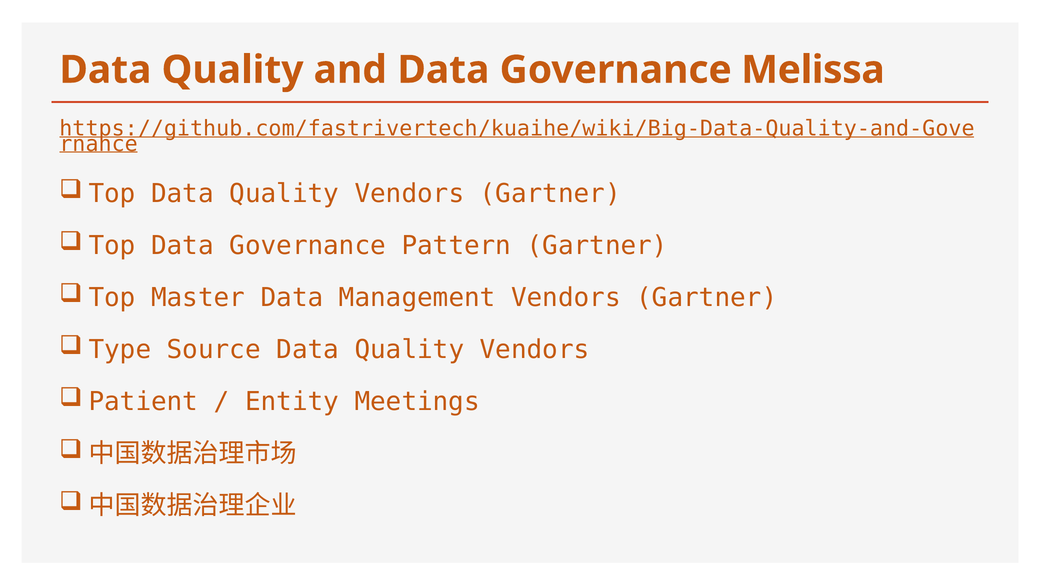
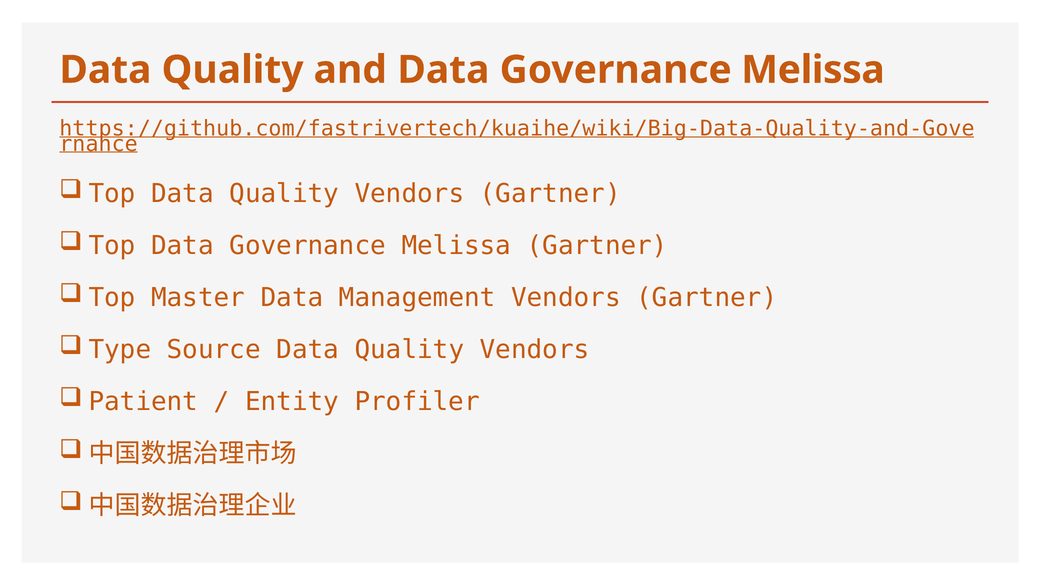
Top Data Governance Pattern: Pattern -> Melissa (456, 246)
Meetings: Meetings -> Profiler (417, 402)
